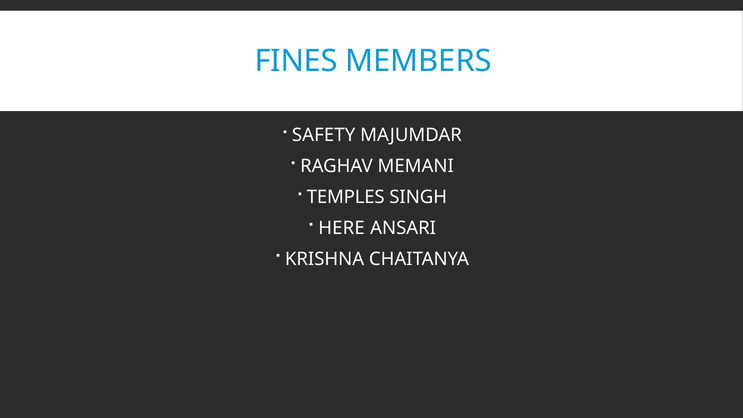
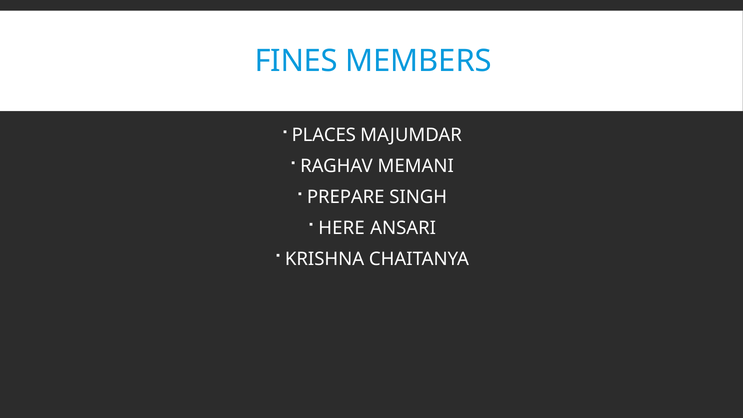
SAFETY: SAFETY -> PLACES (324, 135)
TEMPLES: TEMPLES -> PREPARE (346, 197)
